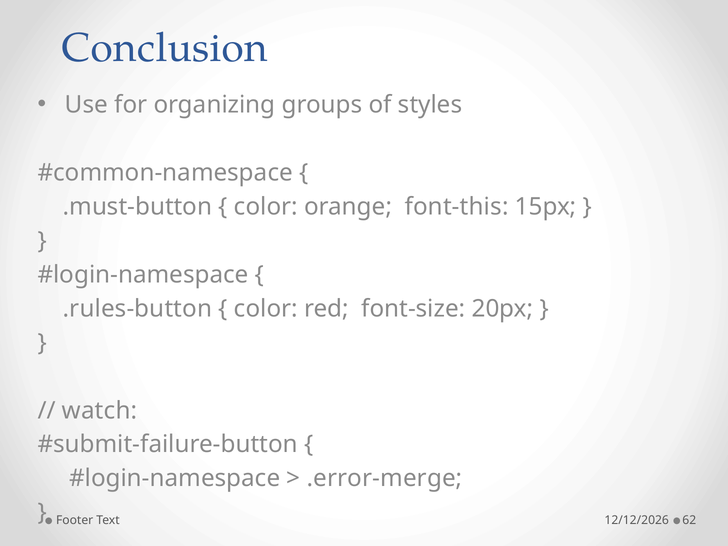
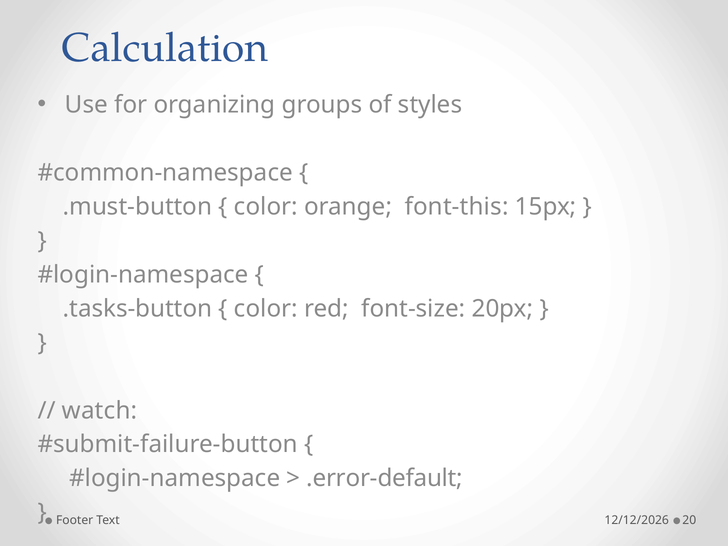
Conclusion: Conclusion -> Calculation (165, 48)
.rules-button: .rules-button -> .tasks-button (138, 309)
.error-merge: .error-merge -> .error-default (385, 478)
62: 62 -> 20 (689, 520)
